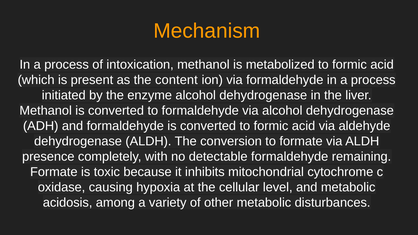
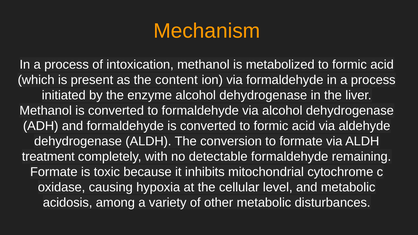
presence: presence -> treatment (48, 157)
